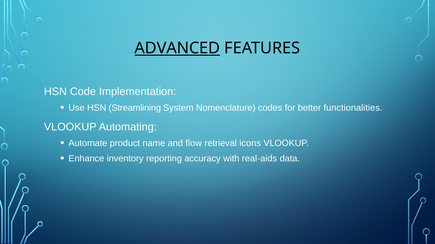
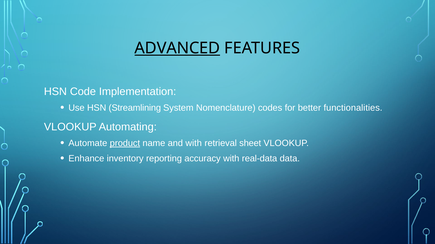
product underline: none -> present (125, 144)
and flow: flow -> with (194, 144)
icons: icons -> sheet (250, 144)
real-aids: real-aids -> real-data (260, 159)
